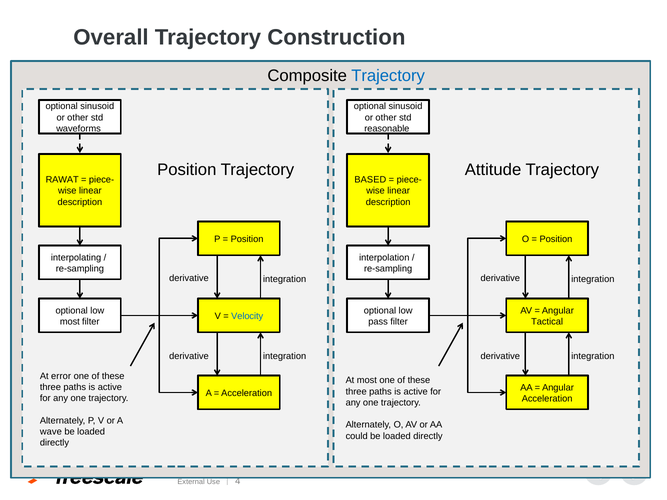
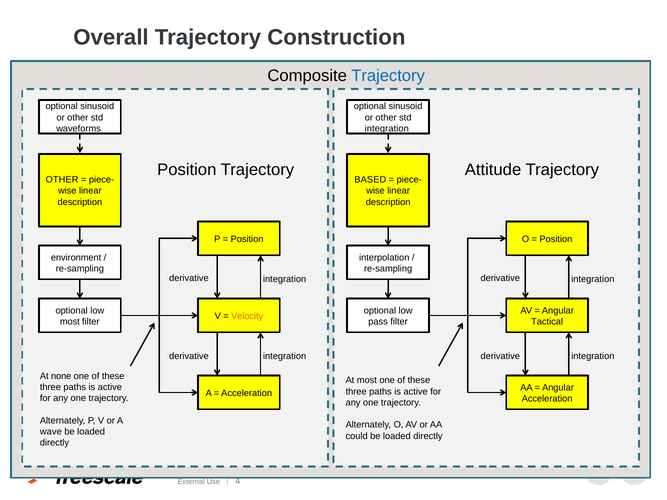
reasonable: reasonable -> integration (387, 129)
RAWAT: RAWAT -> OTHER (62, 180)
interpolating: interpolating -> environment (76, 258)
Velocity colour: blue -> orange (247, 316)
error: error -> none (61, 376)
